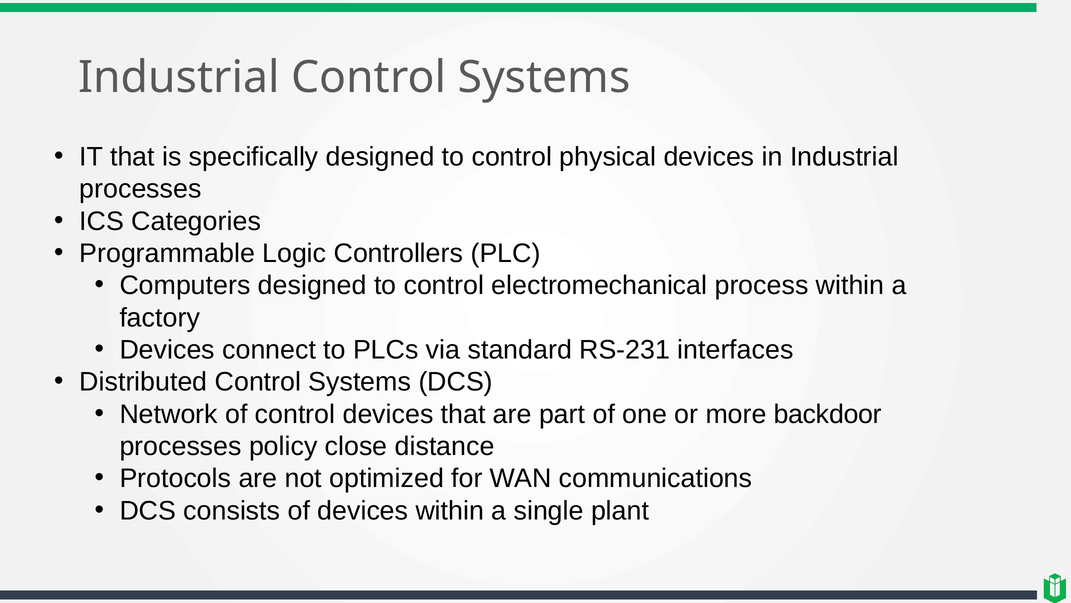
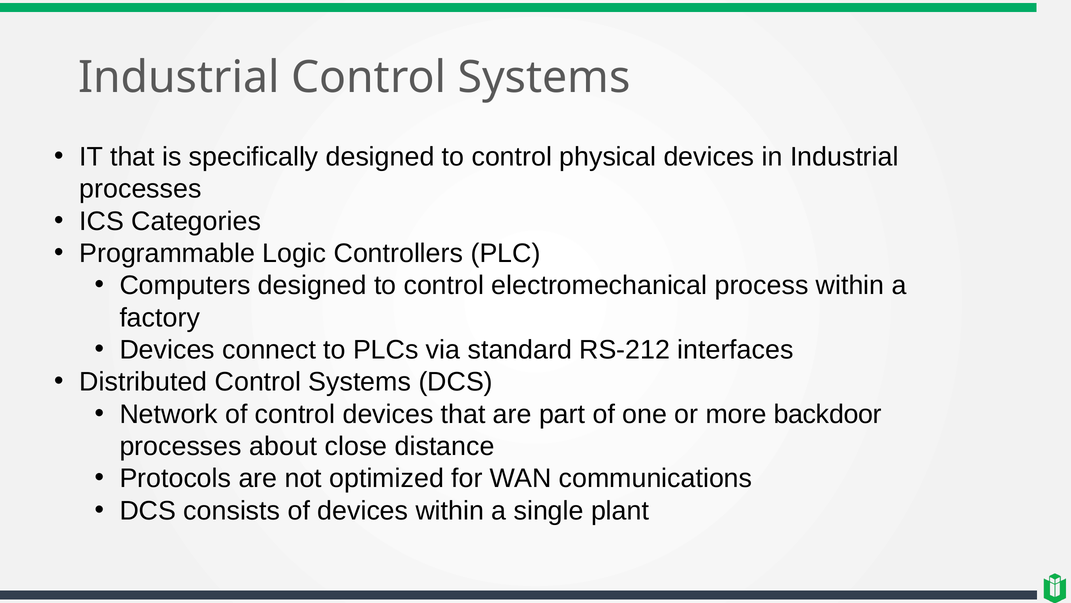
RS-231: RS-231 -> RS-212 (625, 350)
policy: policy -> about (283, 446)
